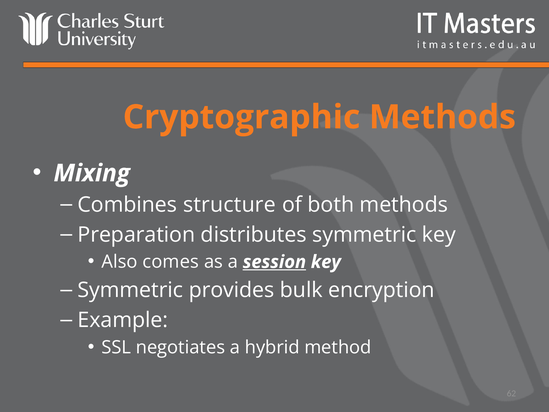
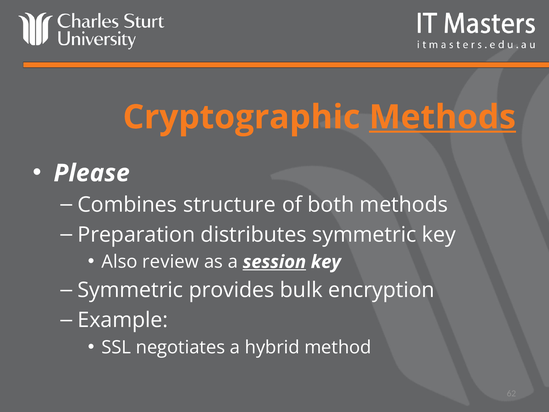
Methods underline: none -> present (442, 117)
Mixing: Mixing -> Please (92, 173)
comes: comes -> review (171, 262)
